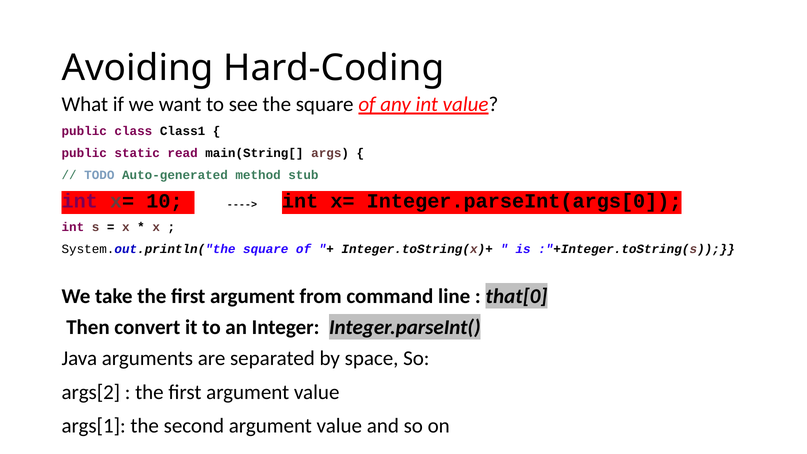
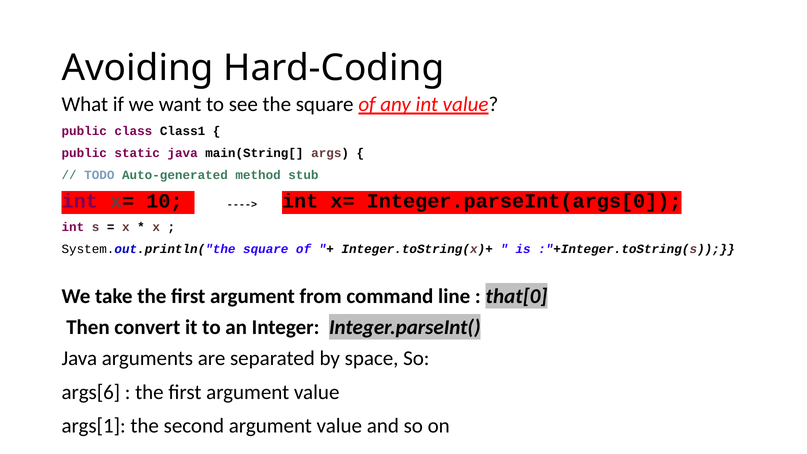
static read: read -> java (183, 153)
args[2: args[2 -> args[6 (91, 392)
